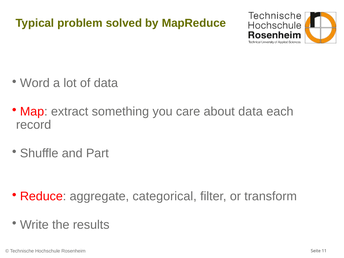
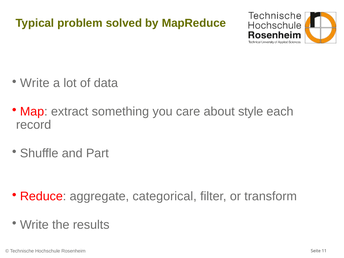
Word: Word -> Write (35, 83)
about data: data -> style (251, 111)
